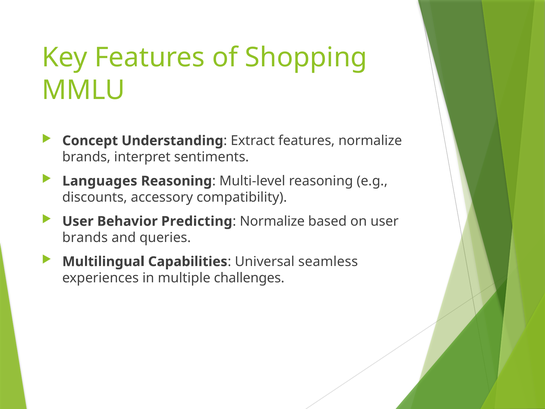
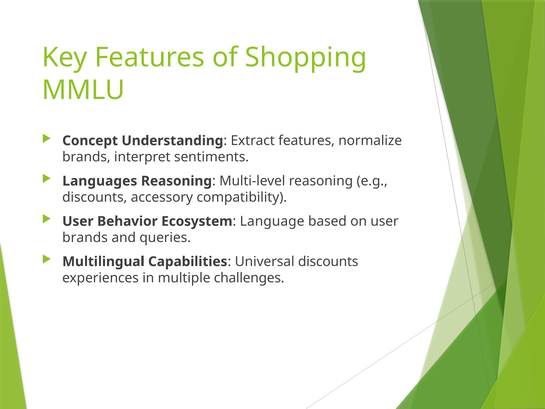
Predicting: Predicting -> Ecosystem (197, 221)
Normalize: Normalize -> Language (272, 221)
Universal seamless: seamless -> discounts (328, 261)
